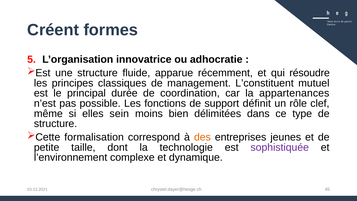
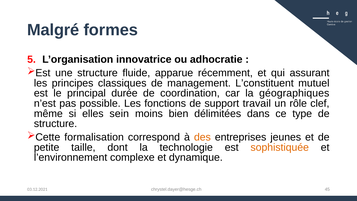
Créent: Créent -> Malgré (53, 30)
résoudre: résoudre -> assurant (310, 73)
appartenances: appartenances -> géographiques (294, 93)
définit: définit -> travail (257, 103)
sophistiquée colour: purple -> orange (280, 147)
